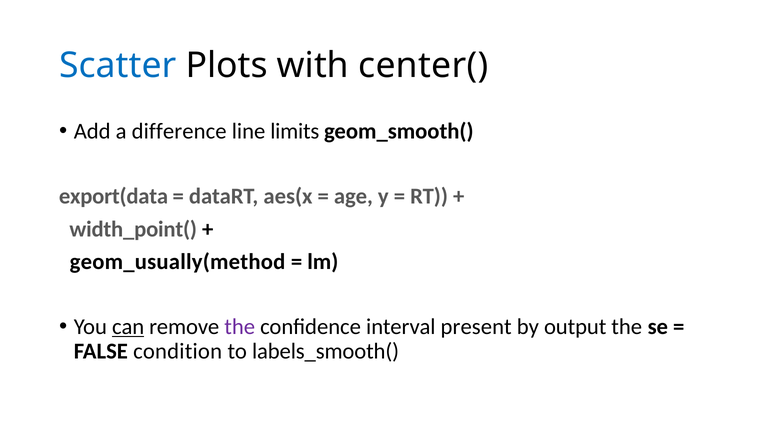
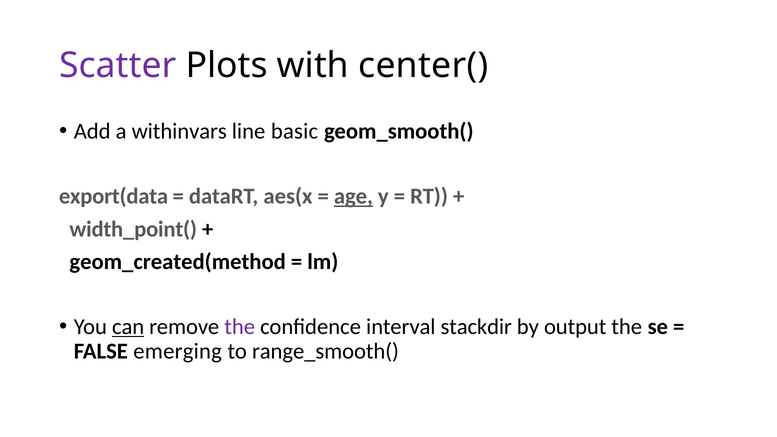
Scatter colour: blue -> purple (118, 65)
difference: difference -> withinvars (179, 131)
limits: limits -> basic (295, 131)
age underline: none -> present (353, 197)
geom_usually(method: geom_usually(method -> geom_created(method (178, 262)
present: present -> stackdir (476, 327)
condition: condition -> emerging (178, 351)
labels_smooth(: labels_smooth( -> range_smooth( (325, 351)
